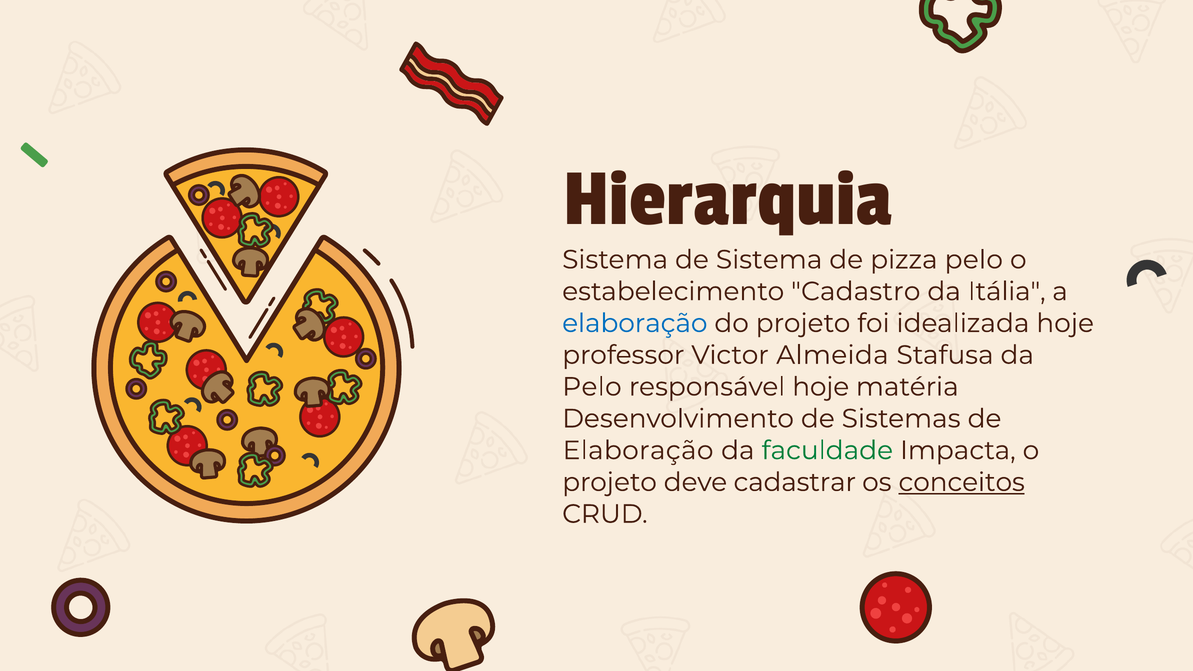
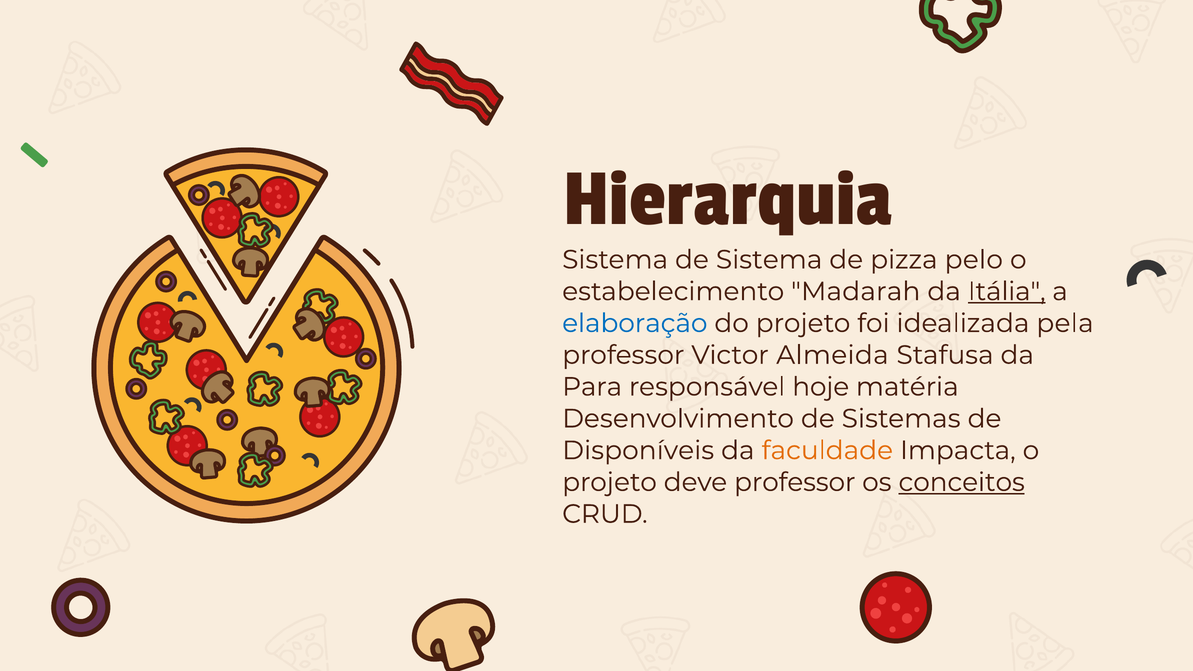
Cadastro: Cadastro -> Madarah (856, 292)
Itália underline: none -> present (1007, 292)
idealizada hoje: hoje -> pela (1065, 323)
Pelo: Pelo -> Para (592, 387)
Elaboração: Elaboração -> Disponíveis (638, 451)
faculdade colour: green -> orange (827, 451)
deve cadastrar: cadastrar -> professor (795, 482)
